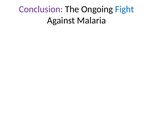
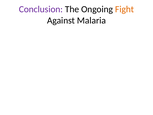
Fight colour: blue -> orange (125, 9)
